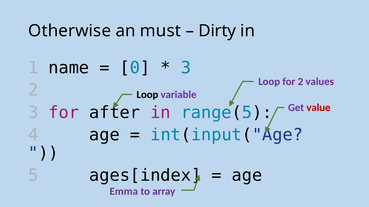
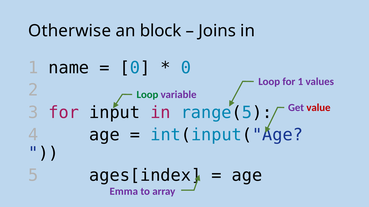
must: must -> block (161, 31)
Dirty: Dirty -> Joins (217, 31)
3: 3 -> 0 (186, 68)
for 2: 2 -> 1 (300, 82)
Loop colour: black -> green (147, 95)
after: after -> input (115, 113)
